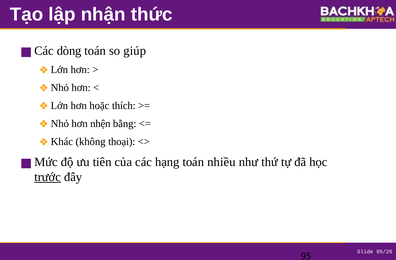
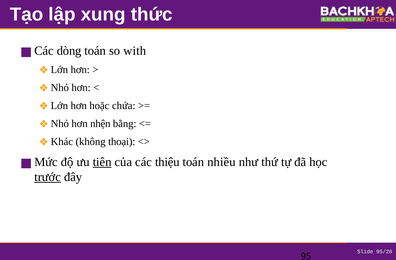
nhận: nhận -> xung (103, 14)
giúp: giúp -> with (135, 51)
thích: thích -> chứa (124, 106)
tiên underline: none -> present (102, 162)
hạng: hạng -> thiệu (167, 162)
